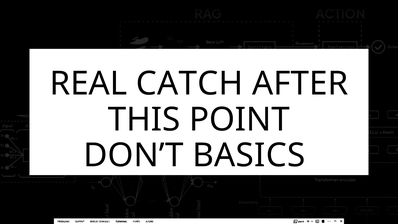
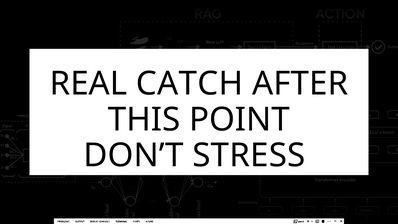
BASICS: BASICS -> STRESS (249, 155)
